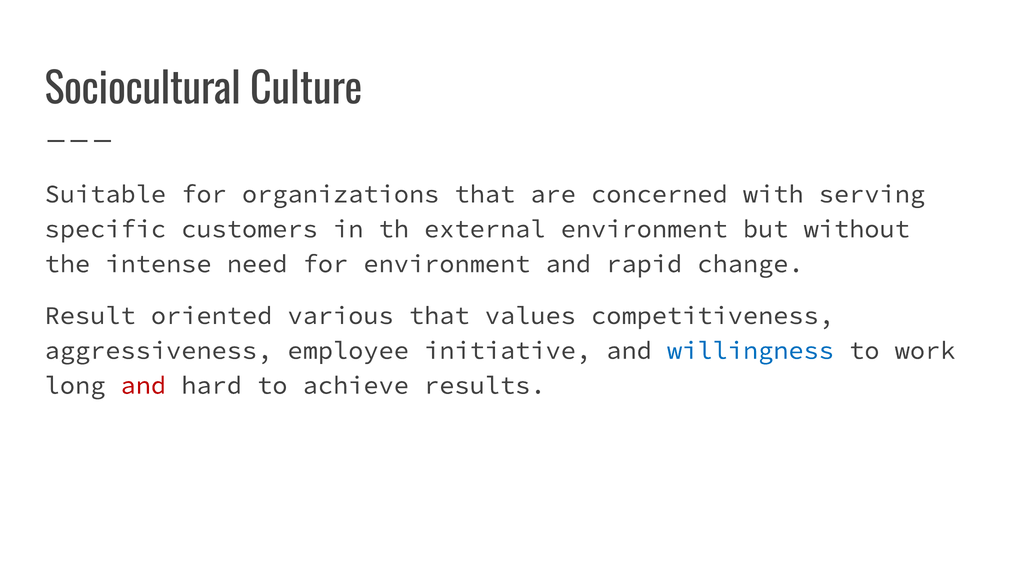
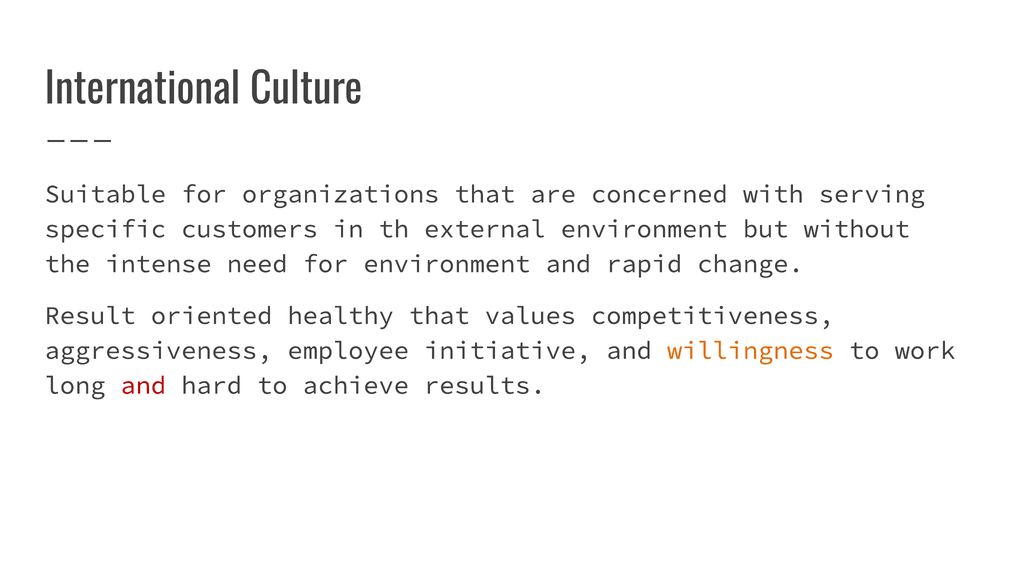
Sociocultural: Sociocultural -> International (143, 90)
various: various -> healthy (341, 316)
willingness colour: blue -> orange (750, 351)
